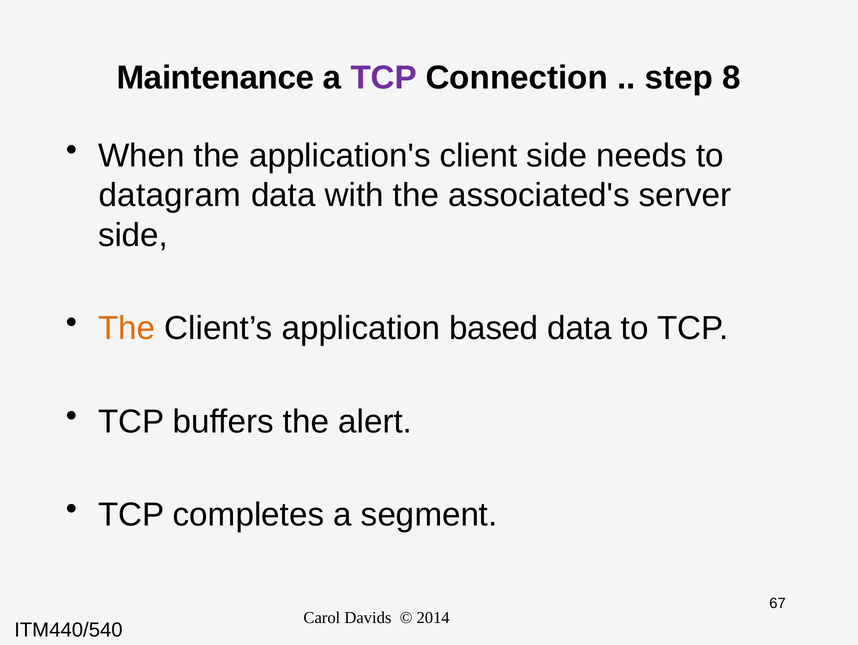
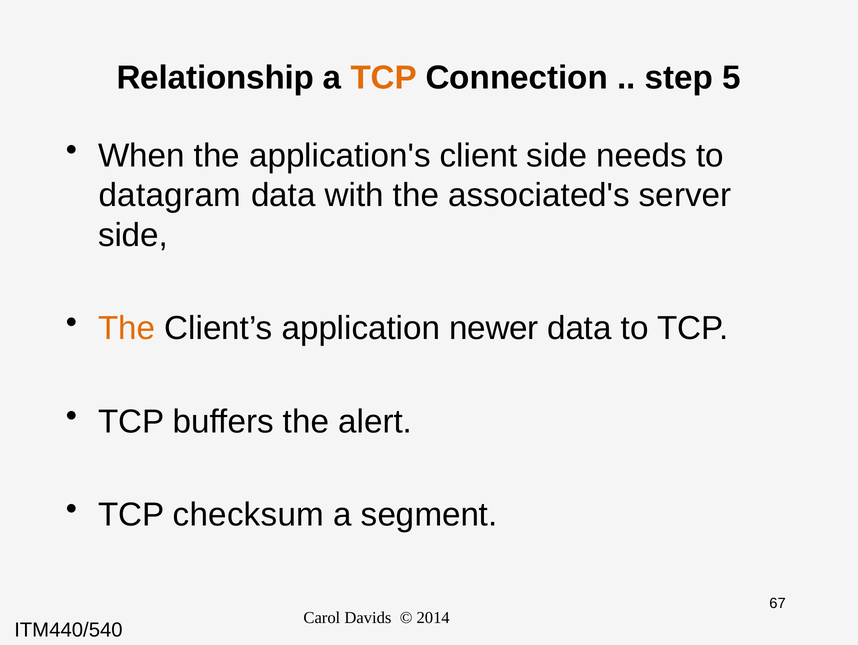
Maintenance: Maintenance -> Relationship (215, 77)
TCP colour: purple -> orange (384, 77)
8: 8 -> 5 (731, 77)
based: based -> newer (494, 328)
completes: completes -> checksum (248, 514)
